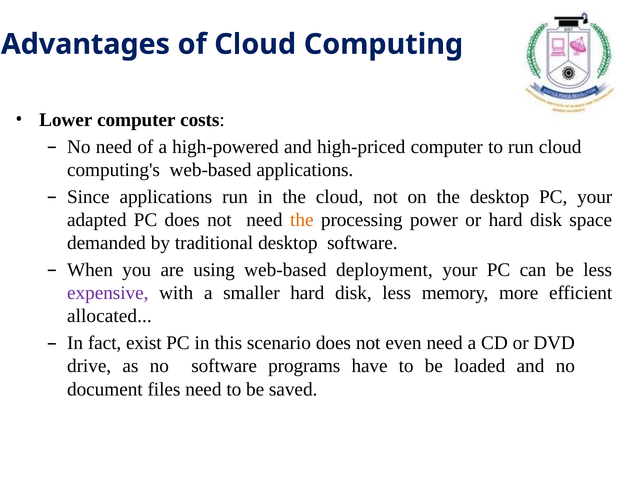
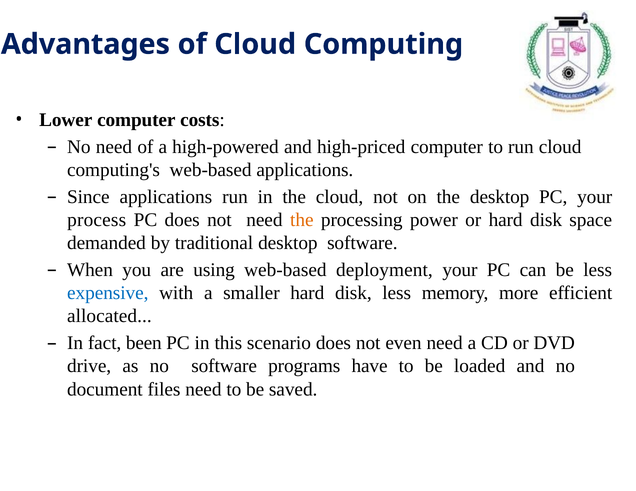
adapted: adapted -> process (97, 220)
expensive colour: purple -> blue (108, 293)
exist: exist -> been (144, 343)
